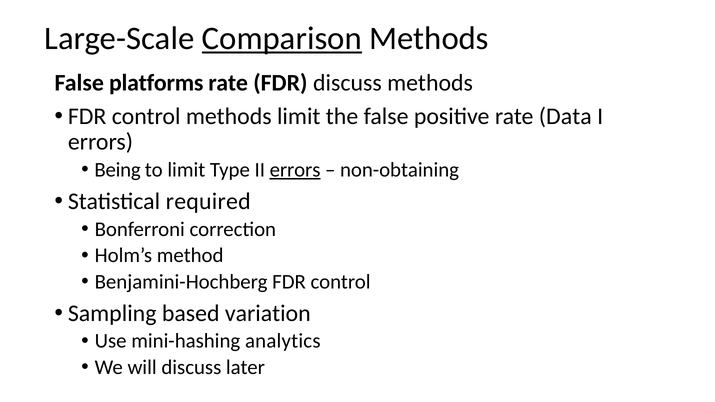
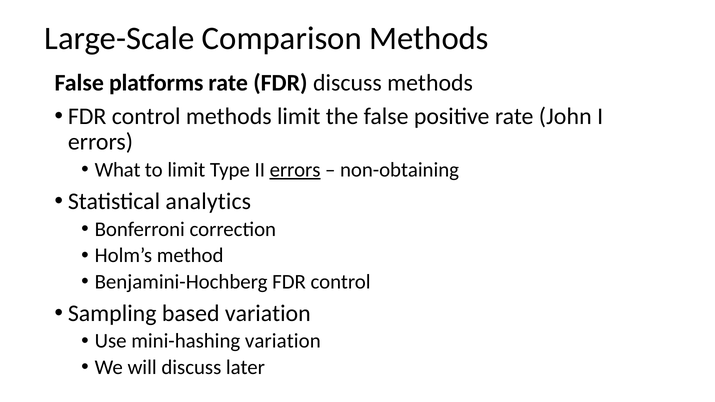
Comparison underline: present -> none (282, 39)
Data: Data -> John (565, 116)
Being: Being -> What (118, 170)
required: required -> analytics (208, 202)
mini-hashing analytics: analytics -> variation (283, 341)
